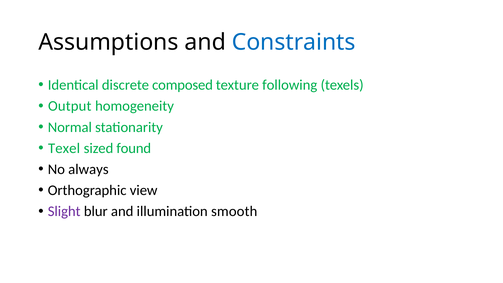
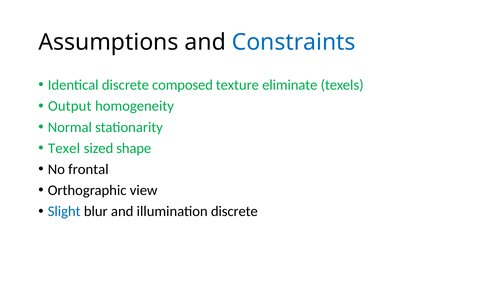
following: following -> eliminate (290, 85)
found: found -> shape (134, 148)
always: always -> frontal (88, 169)
Slight colour: purple -> blue (64, 211)
illumination smooth: smooth -> discrete (234, 211)
